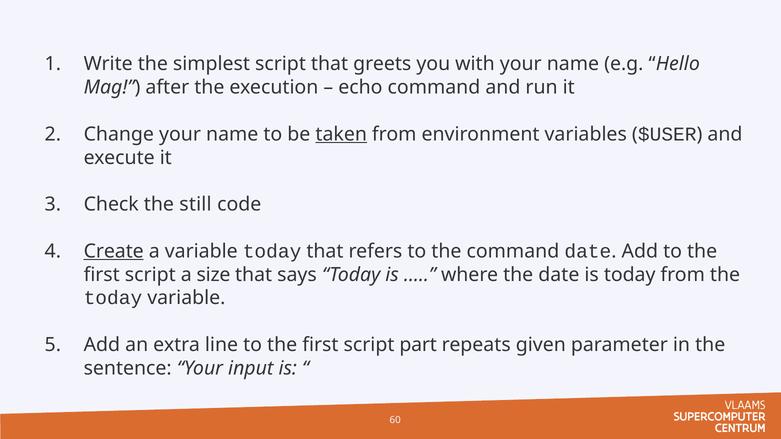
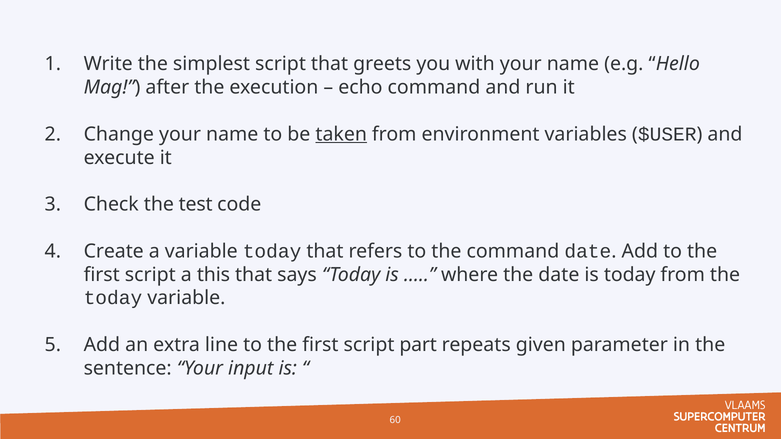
still: still -> test (196, 205)
Create underline: present -> none (114, 251)
size: size -> this (213, 275)
